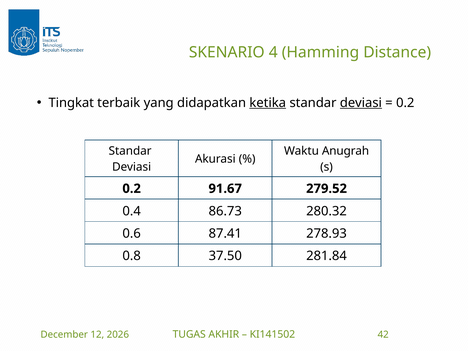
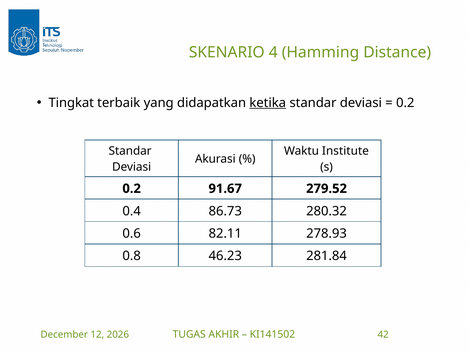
deviasi underline: present -> none (361, 103)
Anugrah: Anugrah -> Institute (345, 151)
87.41: 87.41 -> 82.11 (225, 234)
37.50: 37.50 -> 46.23 (225, 256)
